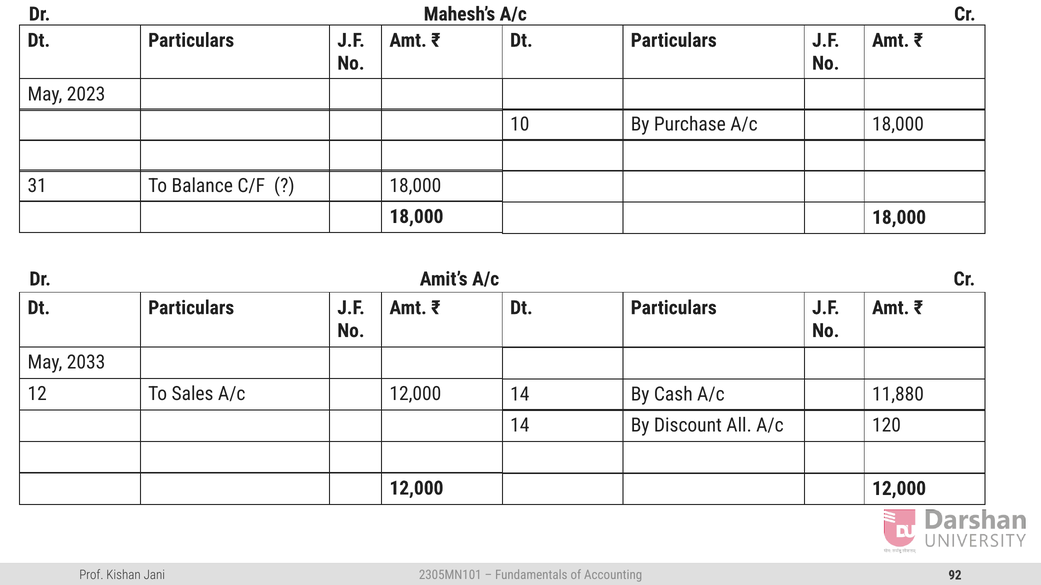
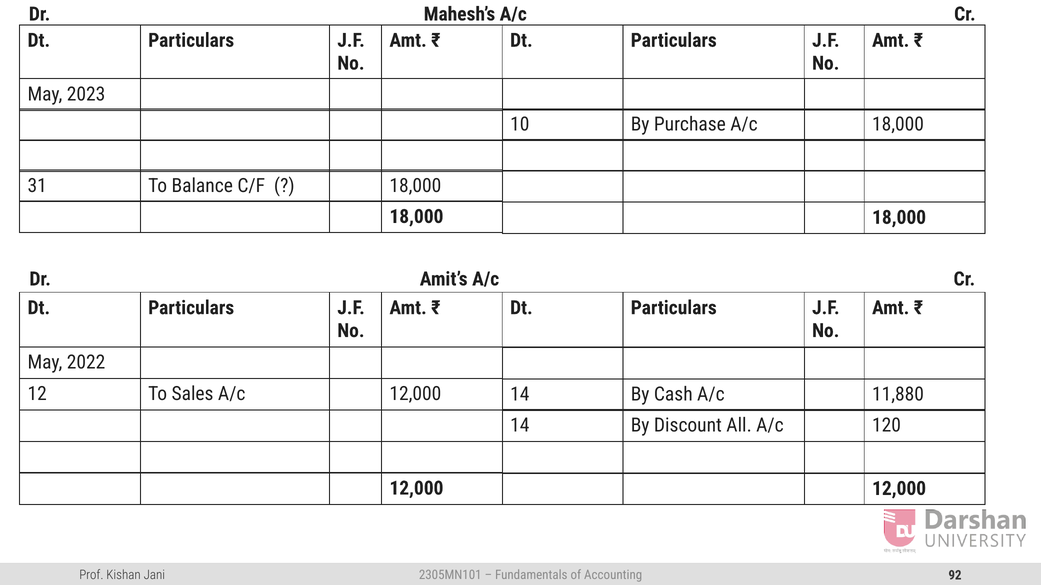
2033: 2033 -> 2022 (86, 363)
